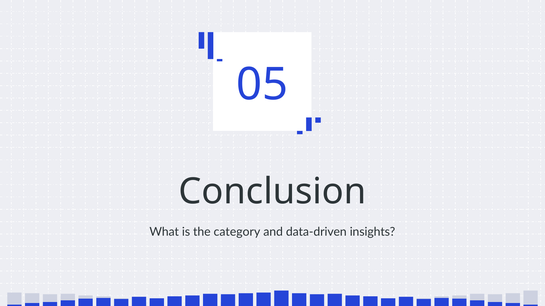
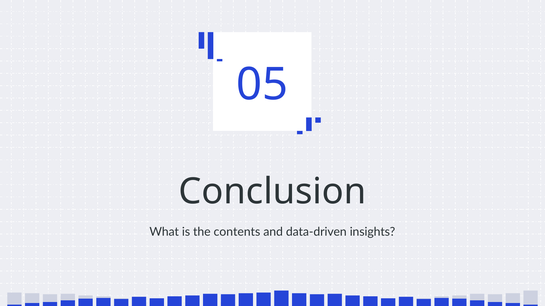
category: category -> contents (237, 232)
